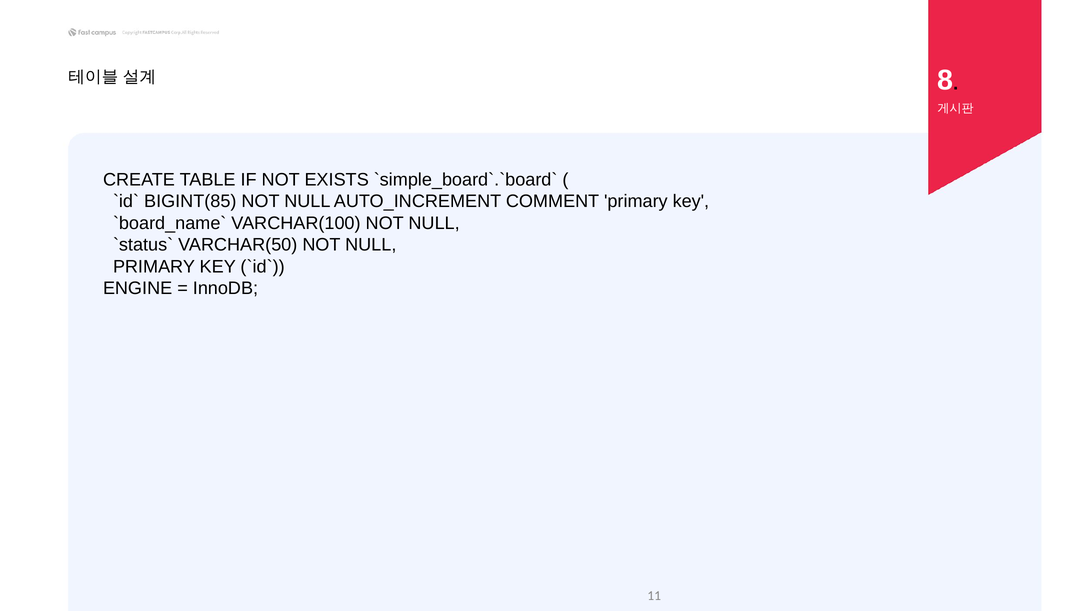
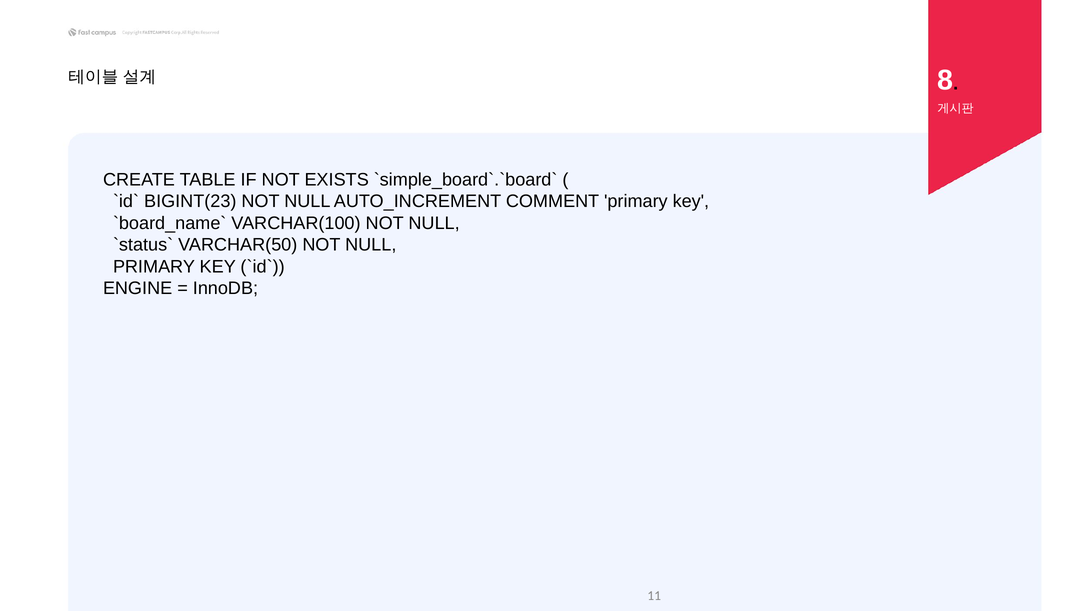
BIGINT(85: BIGINT(85 -> BIGINT(23 (190, 201)
